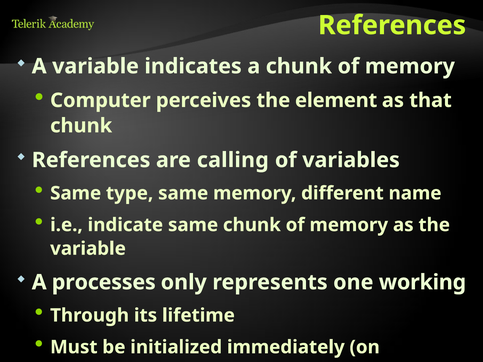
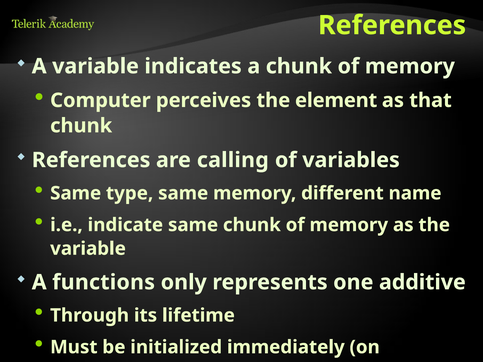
processes: processes -> functions (104, 282)
working: working -> additive (422, 282)
